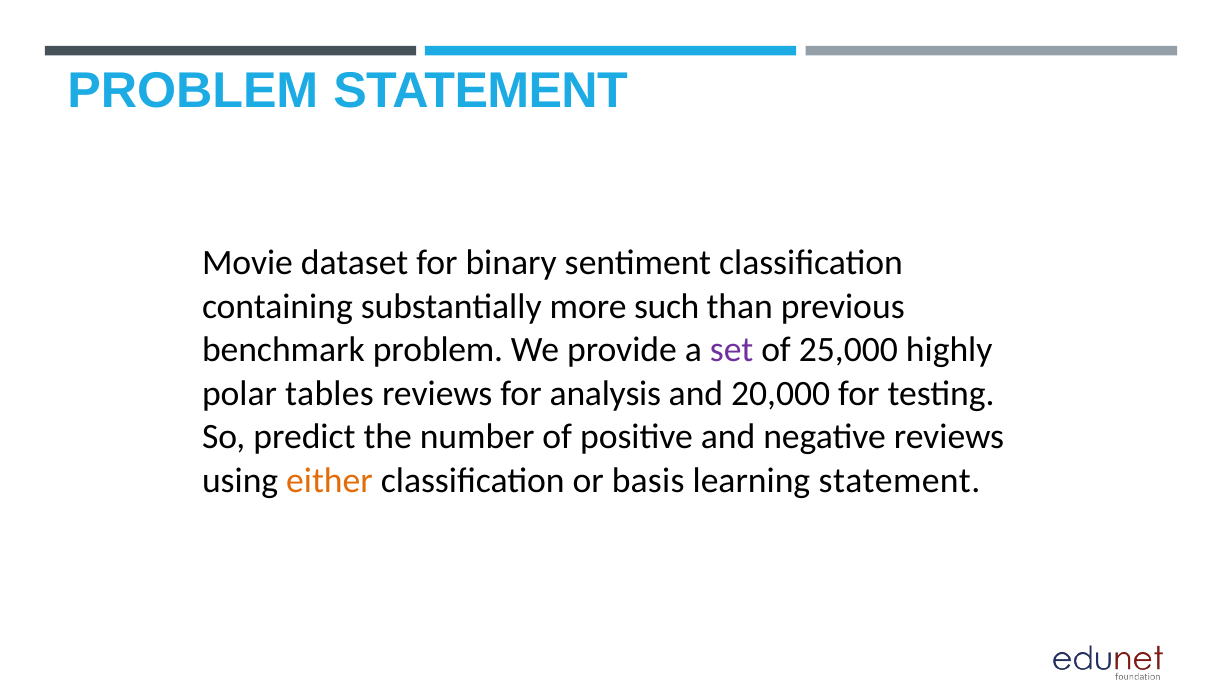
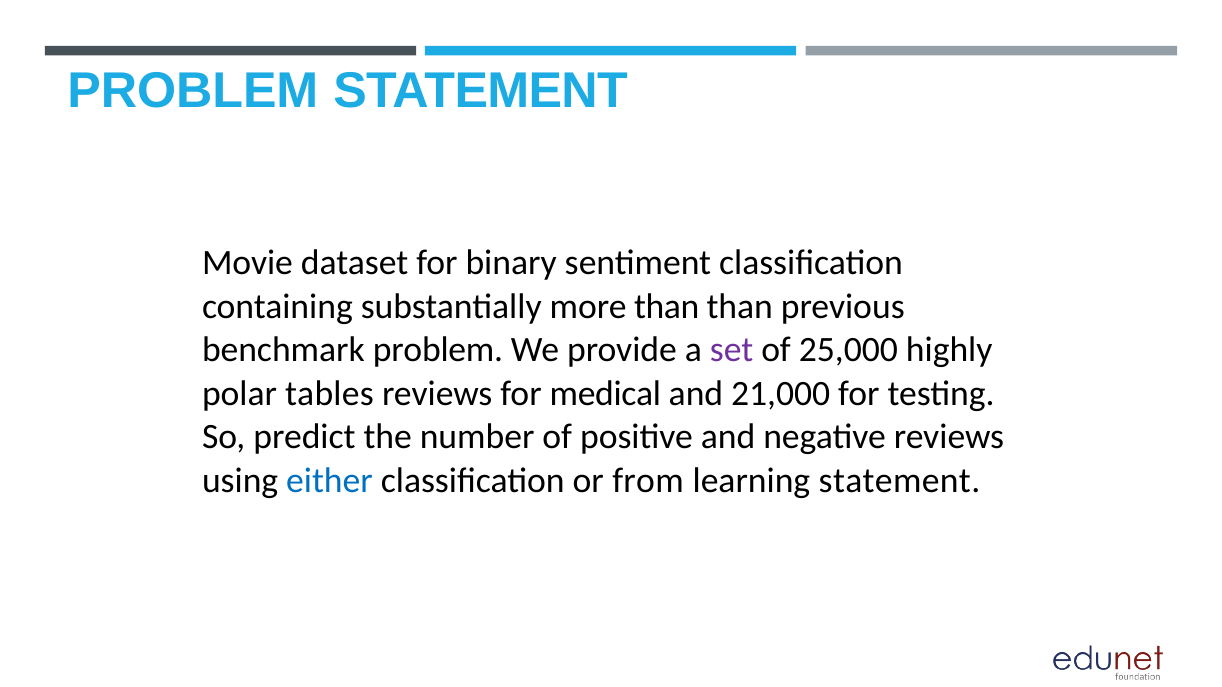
more such: such -> than (667, 307)
analysis: analysis -> medical (605, 394)
20,000: 20,000 -> 21,000 (781, 394)
either colour: orange -> blue (329, 481)
basis: basis -> from (648, 481)
